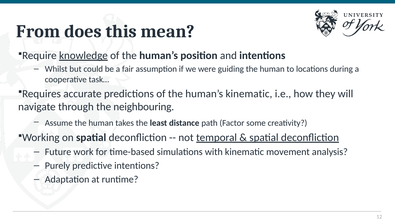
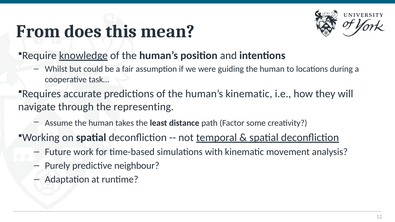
neighbouring: neighbouring -> representing (144, 107)
predictive intentions: intentions -> neighbour (137, 166)
